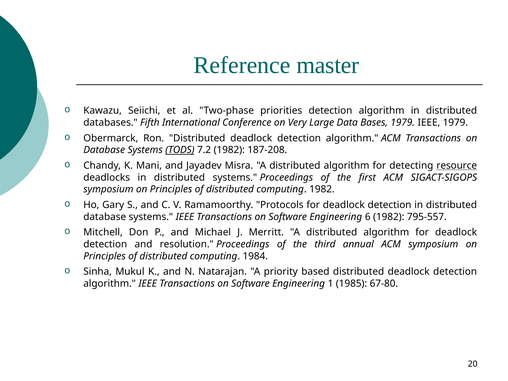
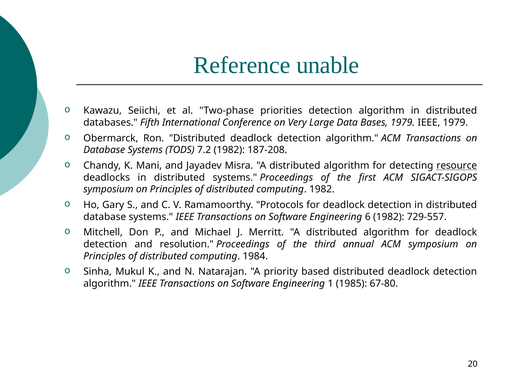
master: master -> unable (328, 65)
TODS underline: present -> none (180, 150)
795-557: 795-557 -> 729-557 (427, 217)
